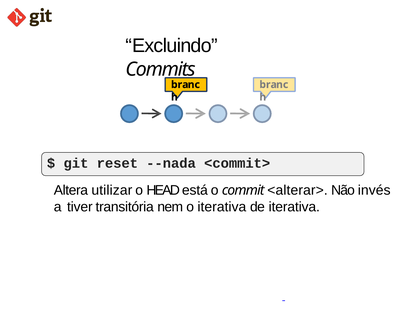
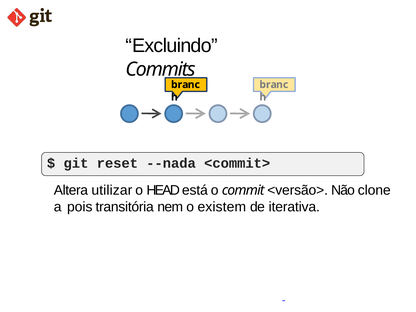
<alterar>: <alterar> -> <versão> (298, 190)
invés: invés -> clone (374, 190)
tiver: tiver -> pois (80, 207)
o iterativa: iterativa -> existem (222, 207)
